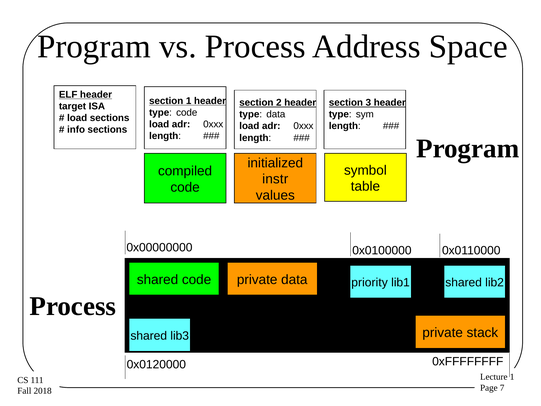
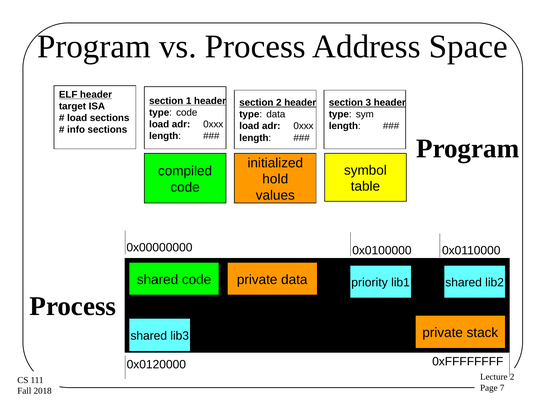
instr: instr -> hold (275, 179)
1: 1 -> 2 (512, 377)
